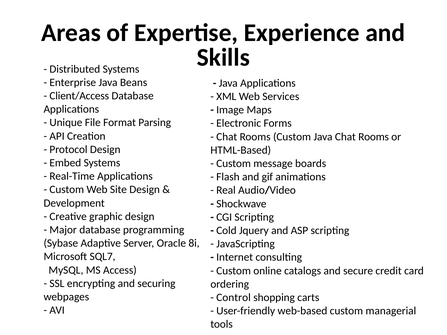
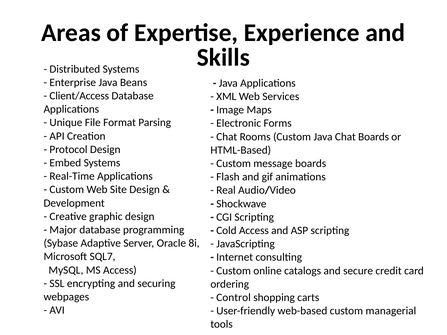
Java Chat Rooms: Rooms -> Boards (374, 137)
Cold Jquery: Jquery -> Access (254, 231)
